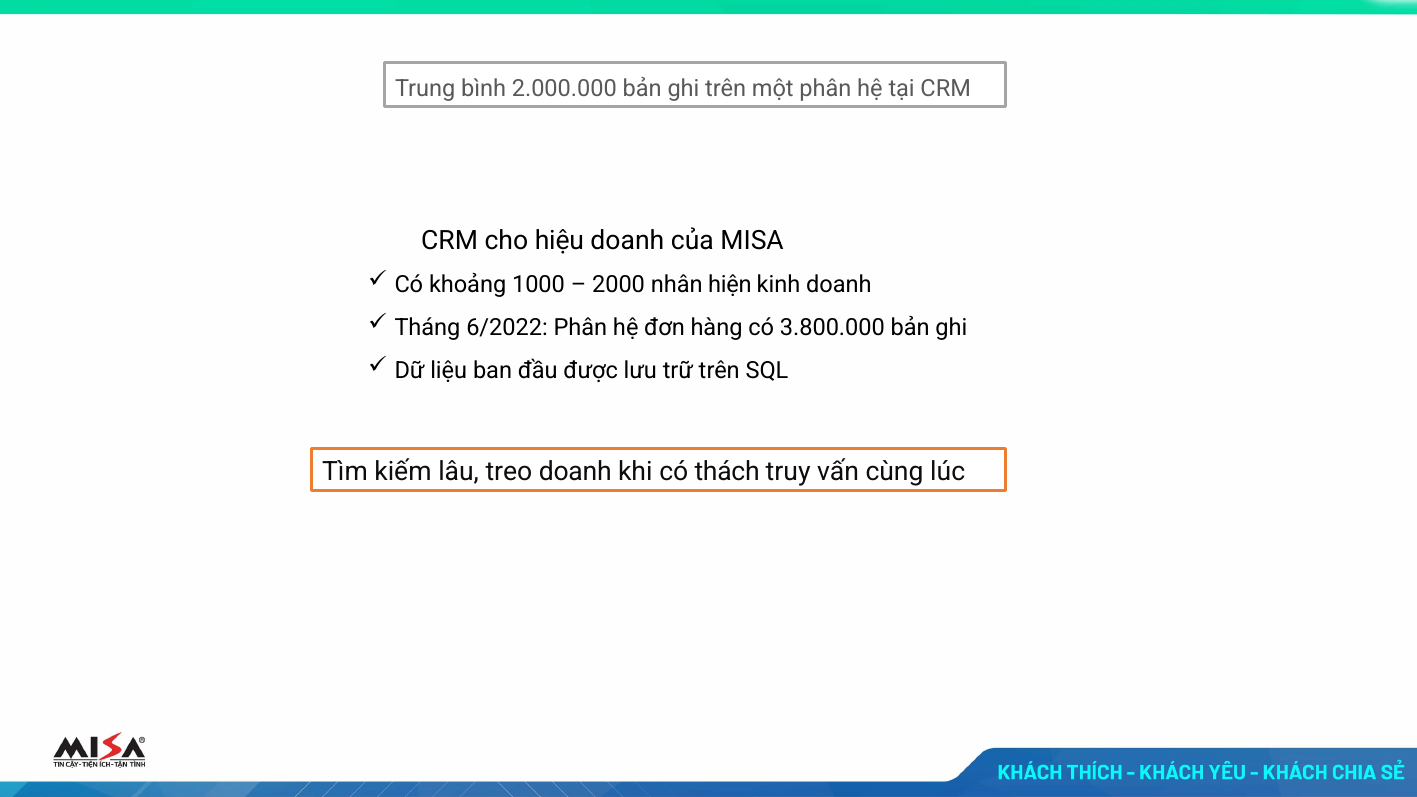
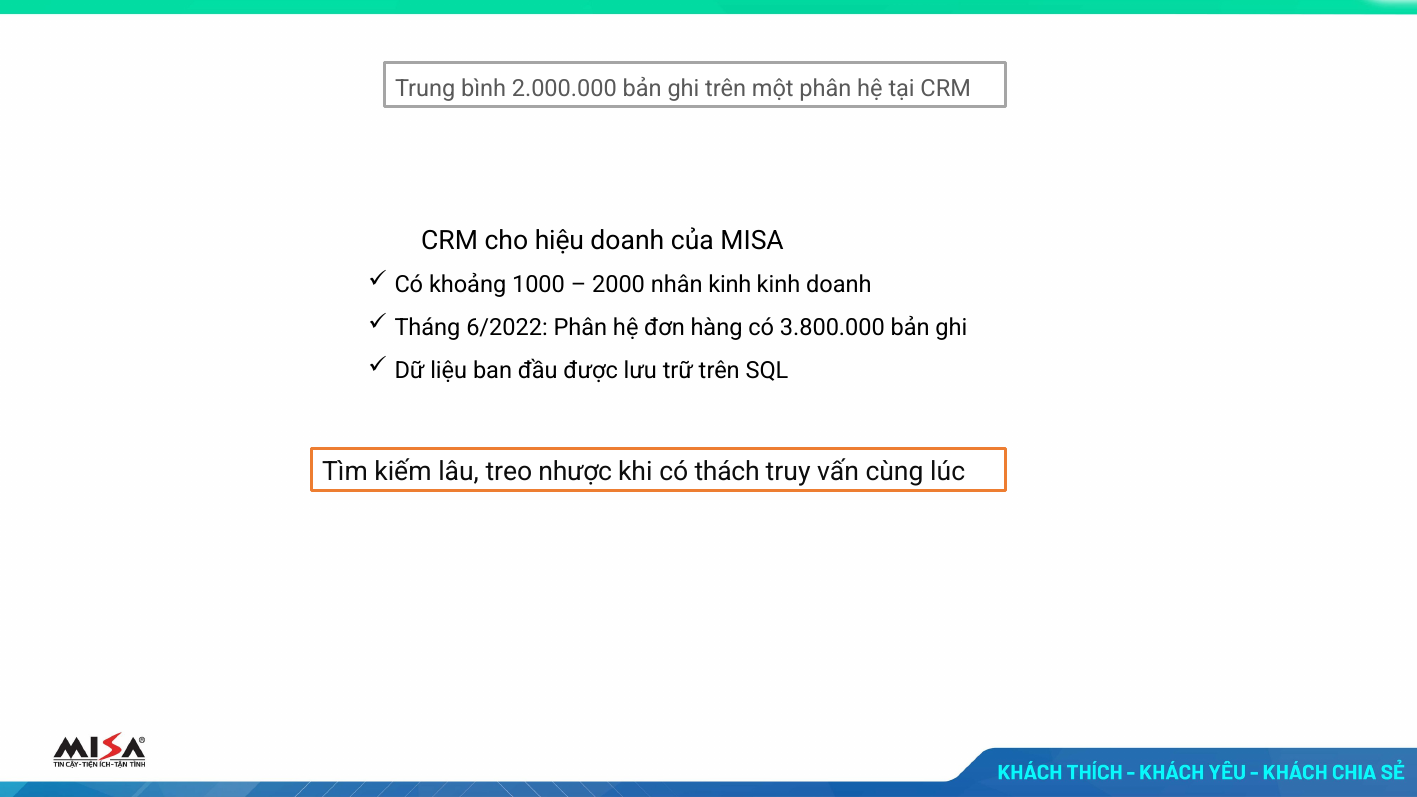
nhân hiện: hiện -> kinh (730, 285)
treo doanh: doanh -> nhược (575, 471)
